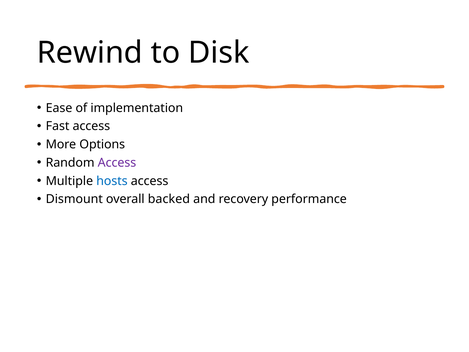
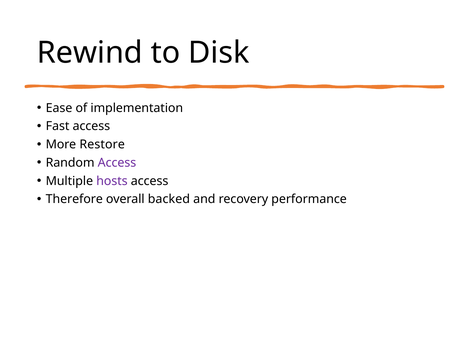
Options: Options -> Restore (102, 144)
hosts colour: blue -> purple (112, 181)
Dismount: Dismount -> Therefore (74, 199)
